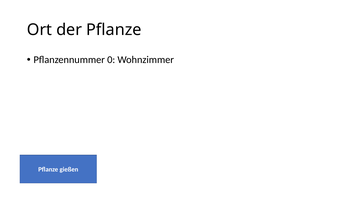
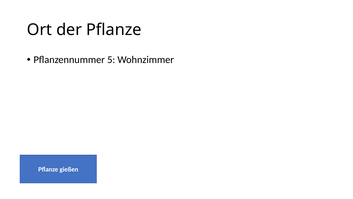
0: 0 -> 5 (111, 60)
